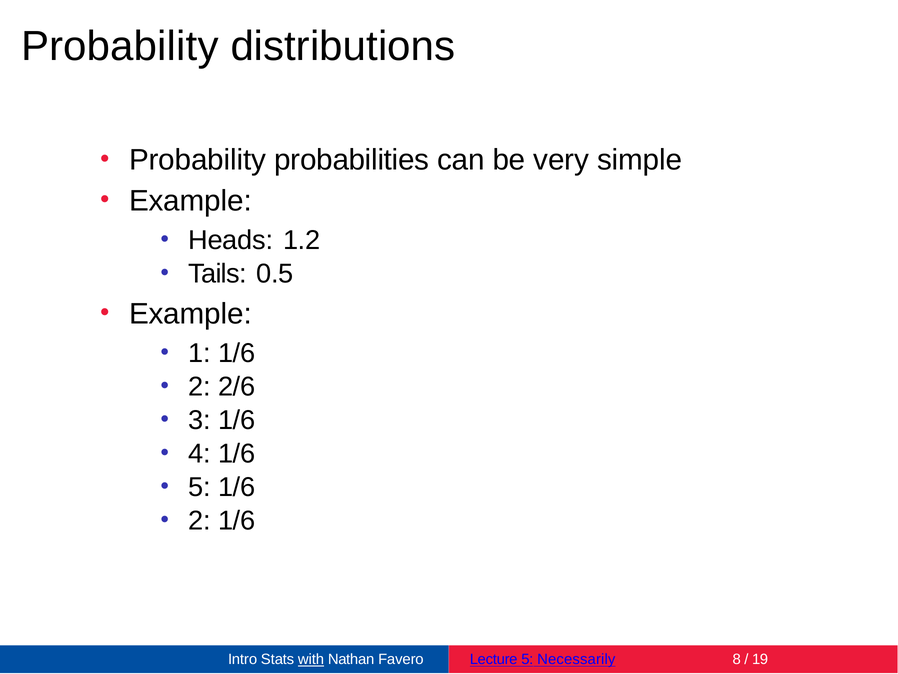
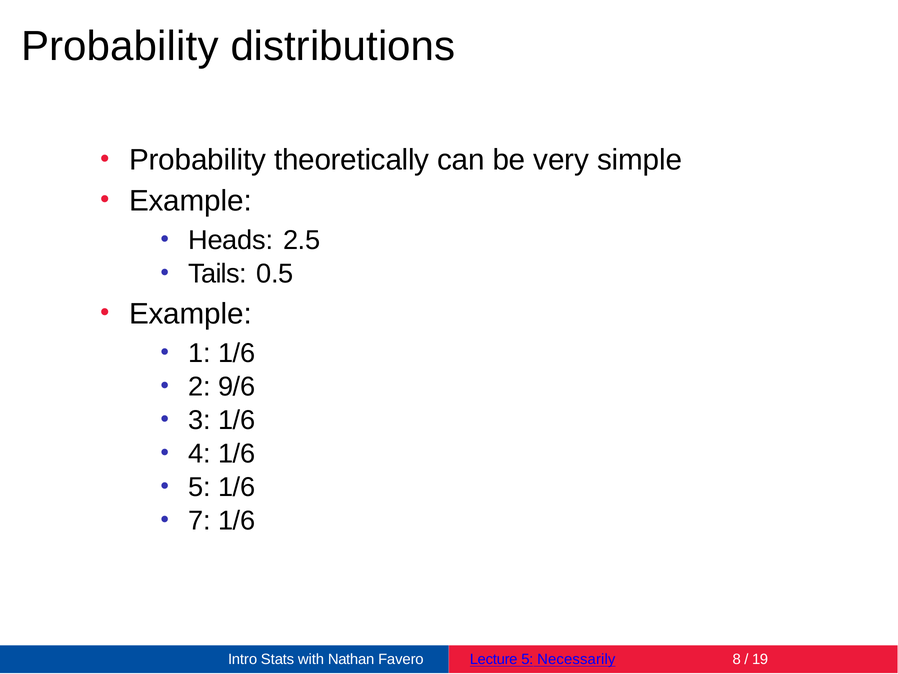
probabilities: probabilities -> theoretically (352, 160)
1.2: 1.2 -> 2.5 (302, 240)
2/6: 2/6 -> 9/6 (237, 387)
2: 2 -> 7 (200, 521)
with underline: present -> none (311, 660)
